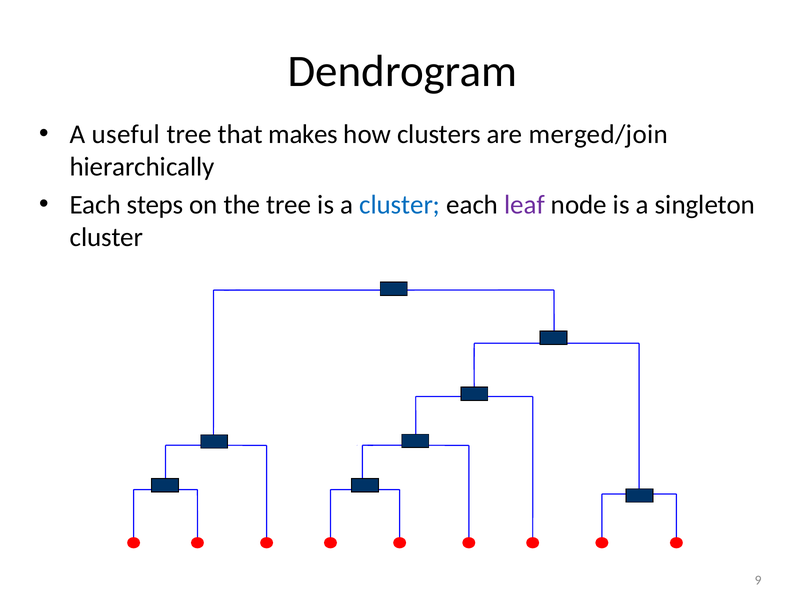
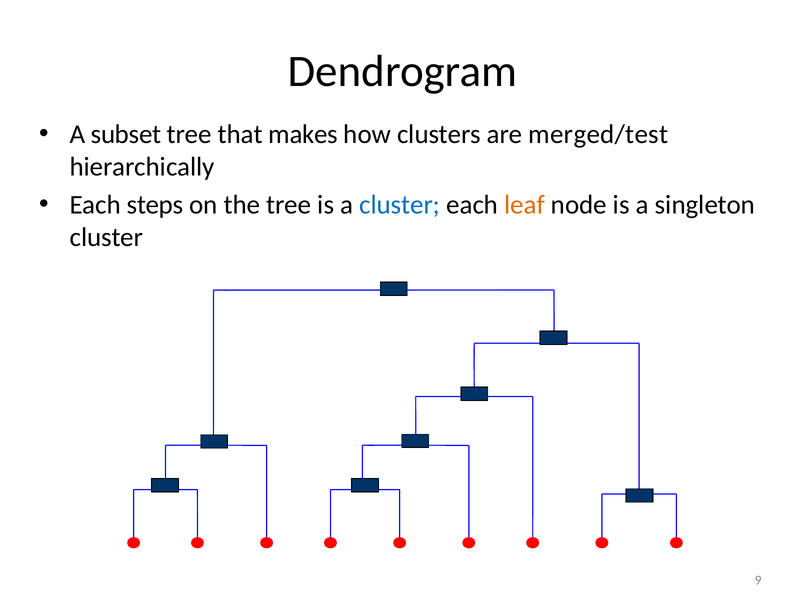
useful: useful -> subset (126, 134)
merged/join: merged/join -> merged/test (598, 134)
leaf colour: purple -> orange (525, 204)
